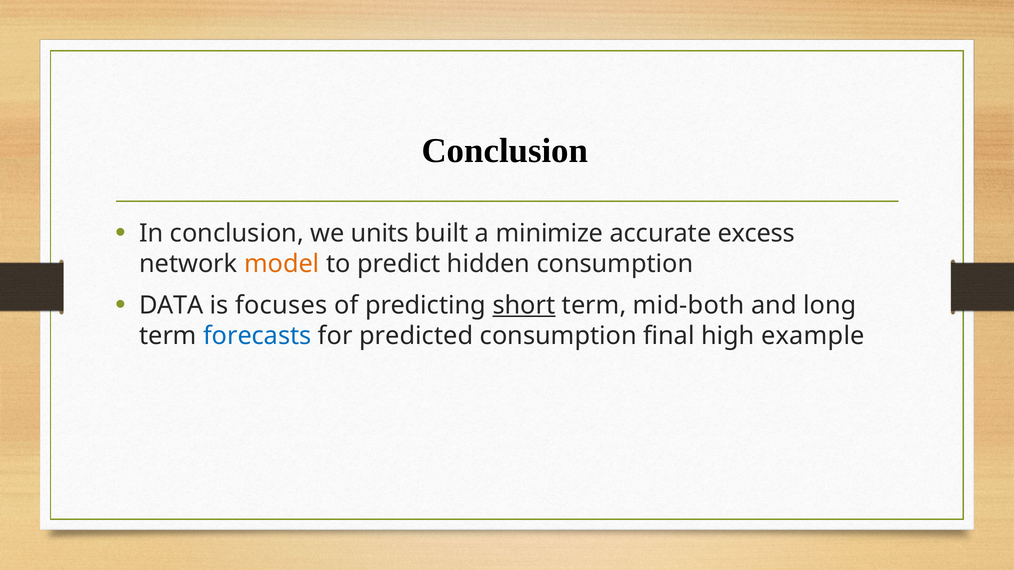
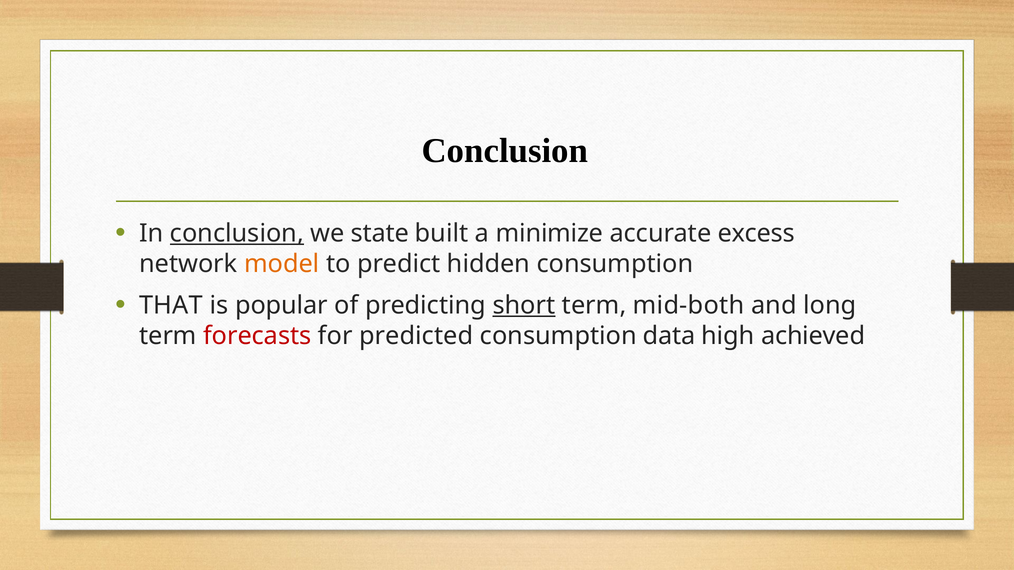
conclusion underline: none -> present (237, 233)
units: units -> state (380, 233)
DATA: DATA -> THAT (171, 306)
focuses: focuses -> popular (282, 306)
forecasts colour: blue -> red (257, 336)
final: final -> data (669, 336)
example: example -> achieved (813, 336)
